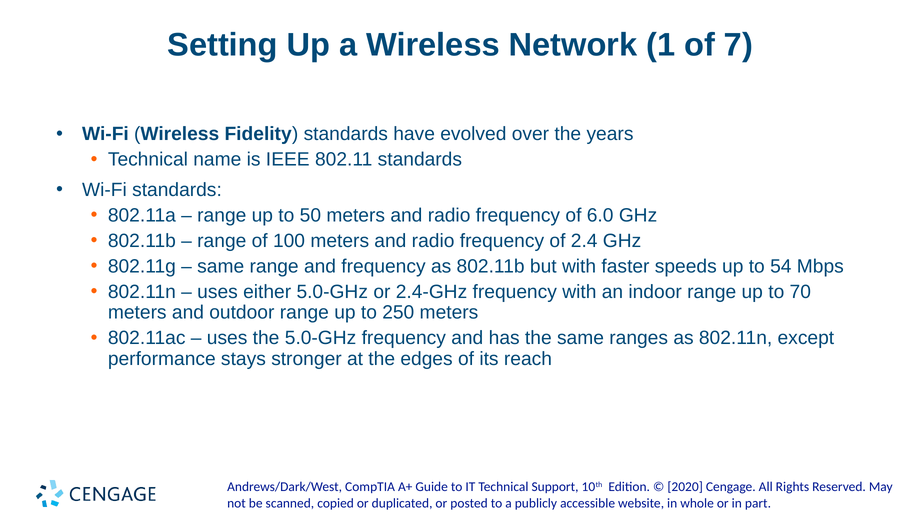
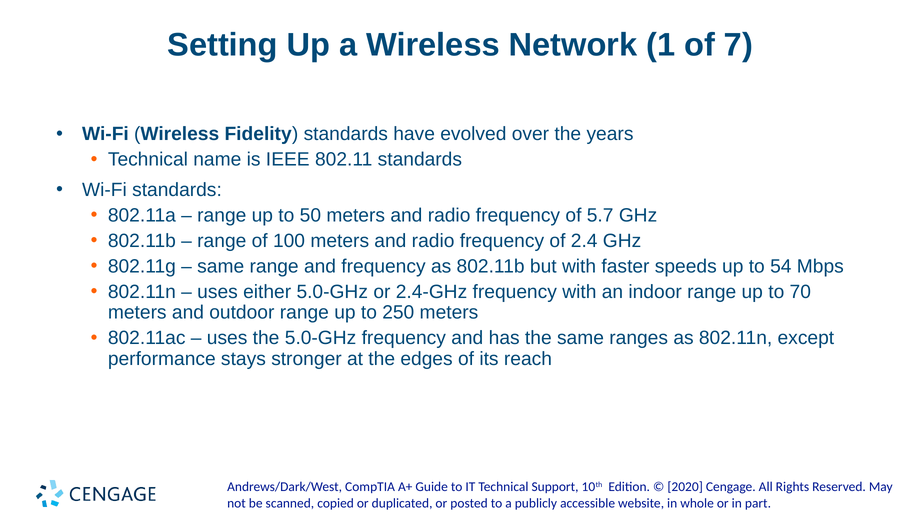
6.0: 6.0 -> 5.7 (600, 215)
